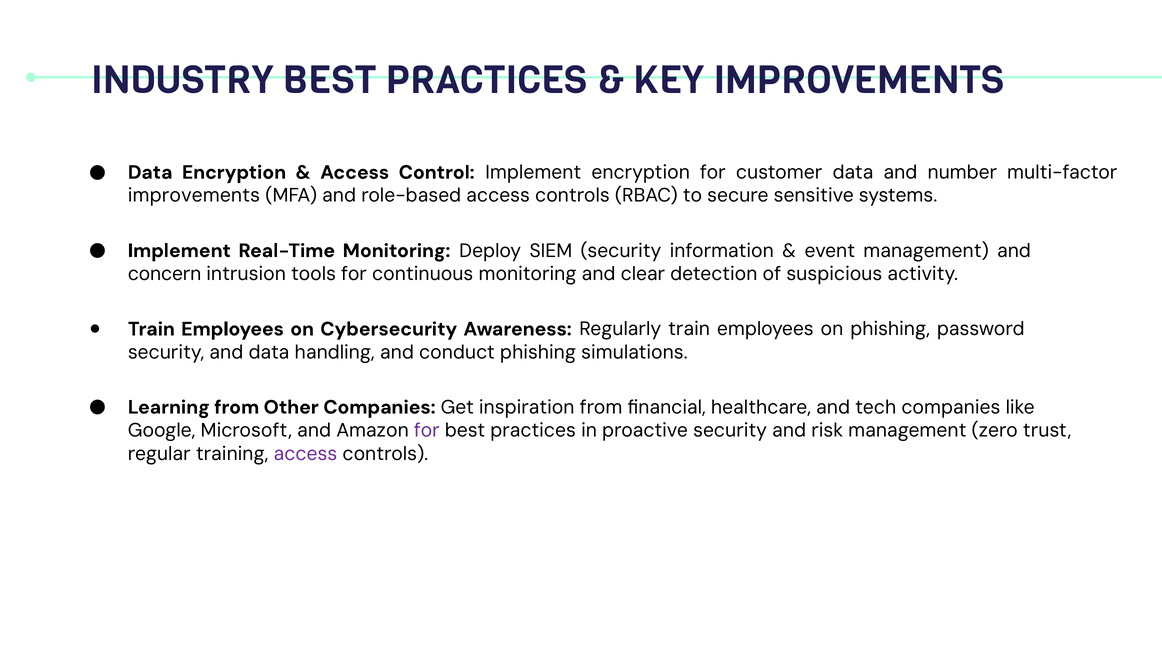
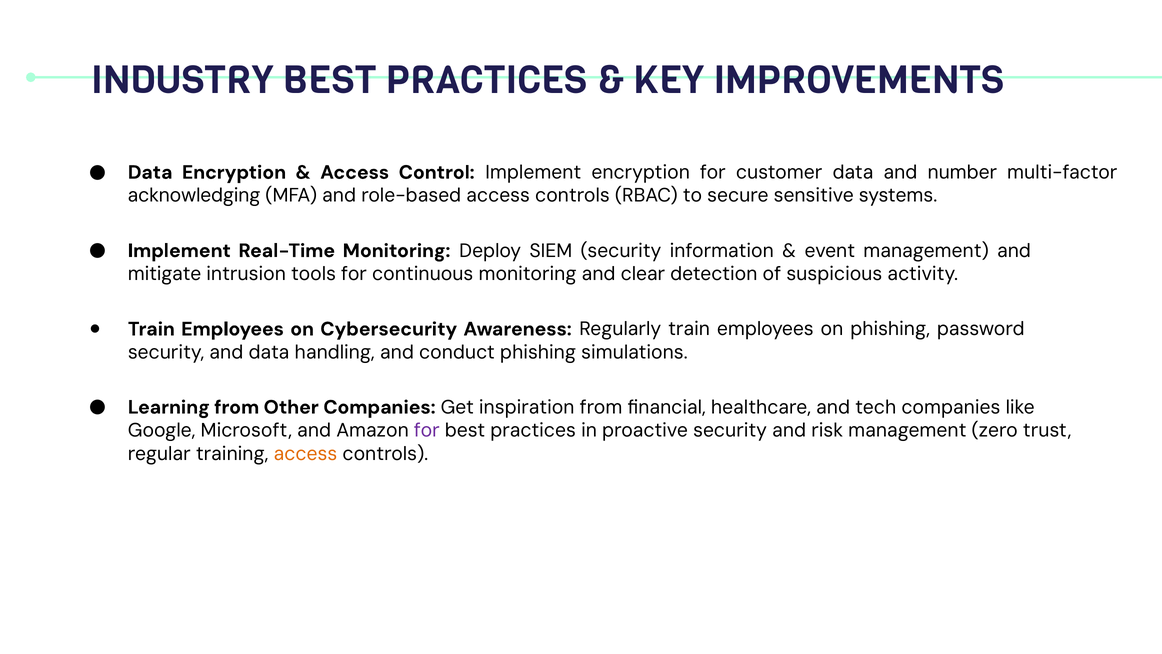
improvements: improvements -> acknowledging (194, 196)
concern: concern -> mitigate (165, 274)
access colour: purple -> orange (305, 453)
